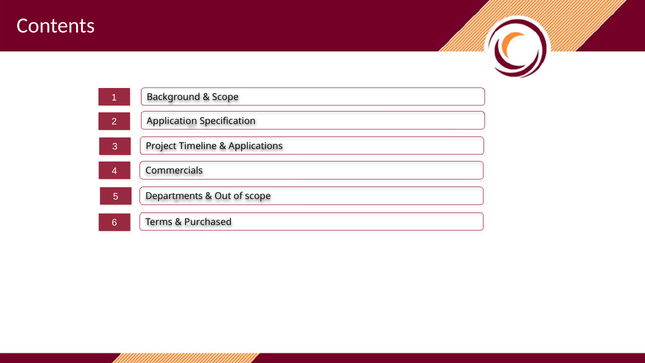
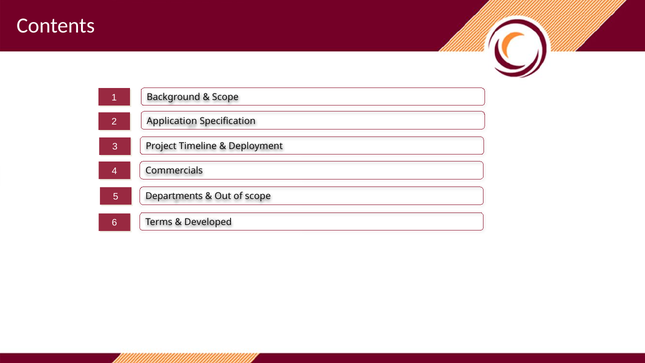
Applications: Applications -> Deployment (256, 146)
Purchased: Purchased -> Developed (208, 222)
